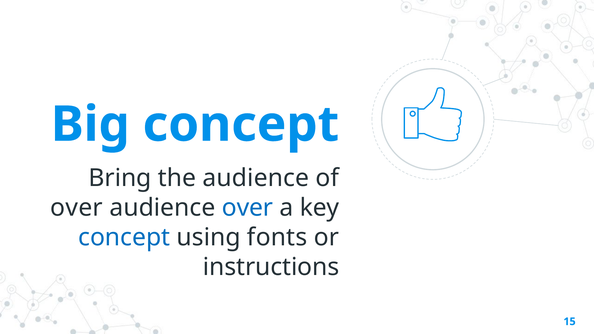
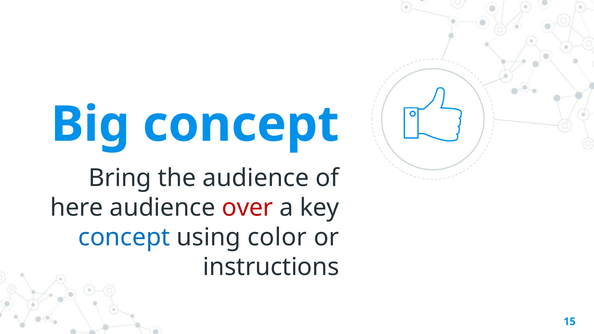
over: over -> here (77, 208)
over colour: blue -> red (248, 208)
fonts: fonts -> color (277, 237)
